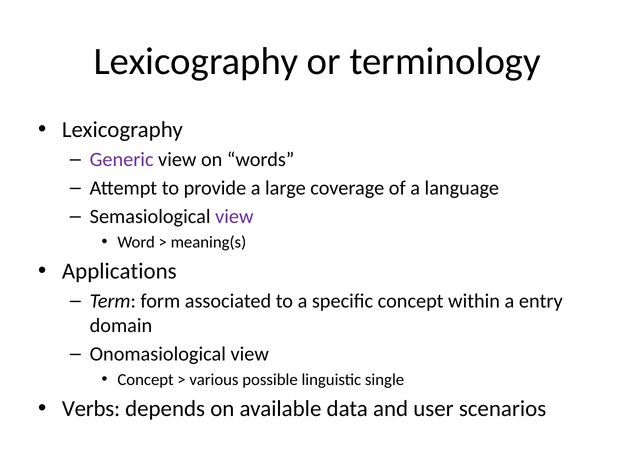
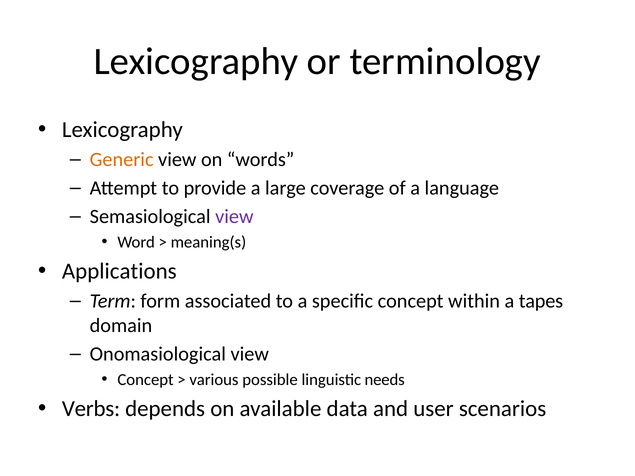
Generic colour: purple -> orange (122, 160)
entry: entry -> tapes (541, 301)
single: single -> needs (385, 380)
